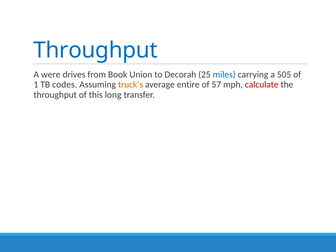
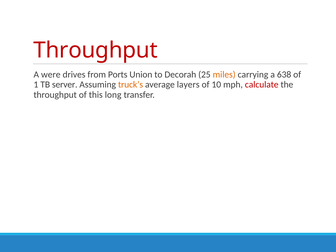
Throughput colour: blue -> red (96, 50)
Book: Book -> Ports (118, 75)
miles colour: blue -> orange (224, 75)
505: 505 -> 638 (284, 75)
codes: codes -> server (65, 85)
entire: entire -> layers (188, 85)
57: 57 -> 10 (216, 85)
